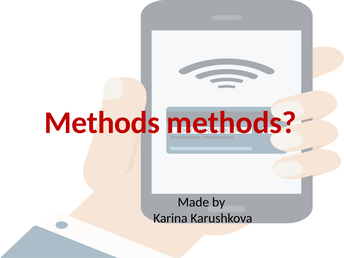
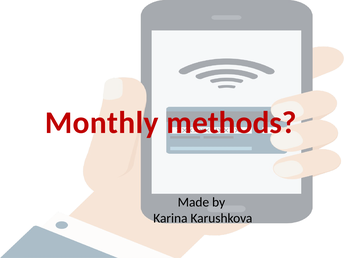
Methods: Methods -> Monthly (102, 123)
